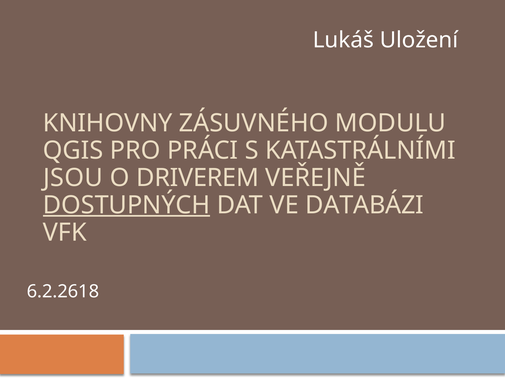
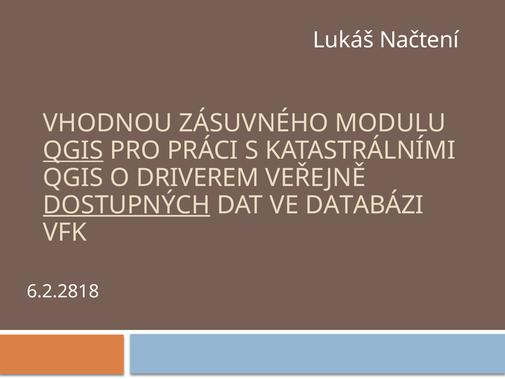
Uložení: Uložení -> Načtení (419, 40)
KNIHOVNY: KNIHOVNY -> VHODNOU (108, 123)
QGIS underline: none -> present (73, 150)
JSOU: JSOU -> QGIS (73, 178)
6.2.2618: 6.2.2618 -> 6.2.2818 (63, 291)
